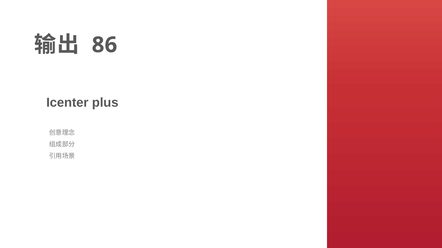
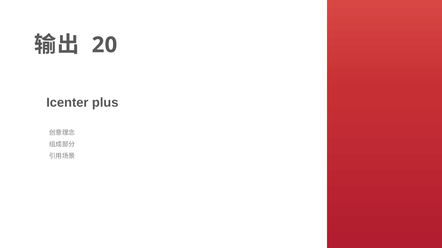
86: 86 -> 20 (104, 45)
